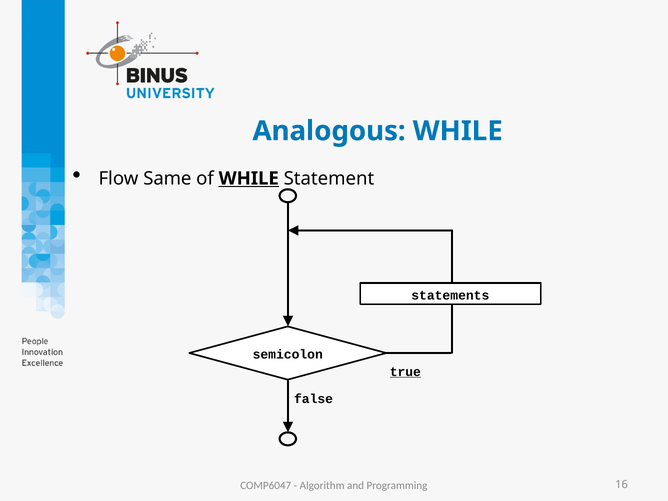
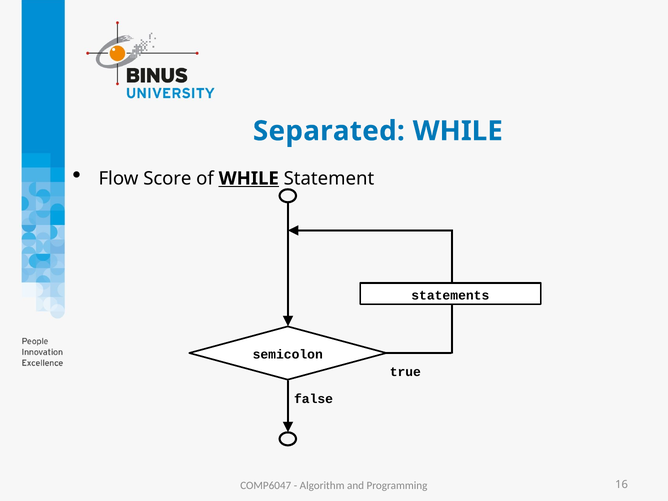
Analogous: Analogous -> Separated (329, 131)
Same: Same -> Score (167, 178)
true underline: present -> none (405, 372)
